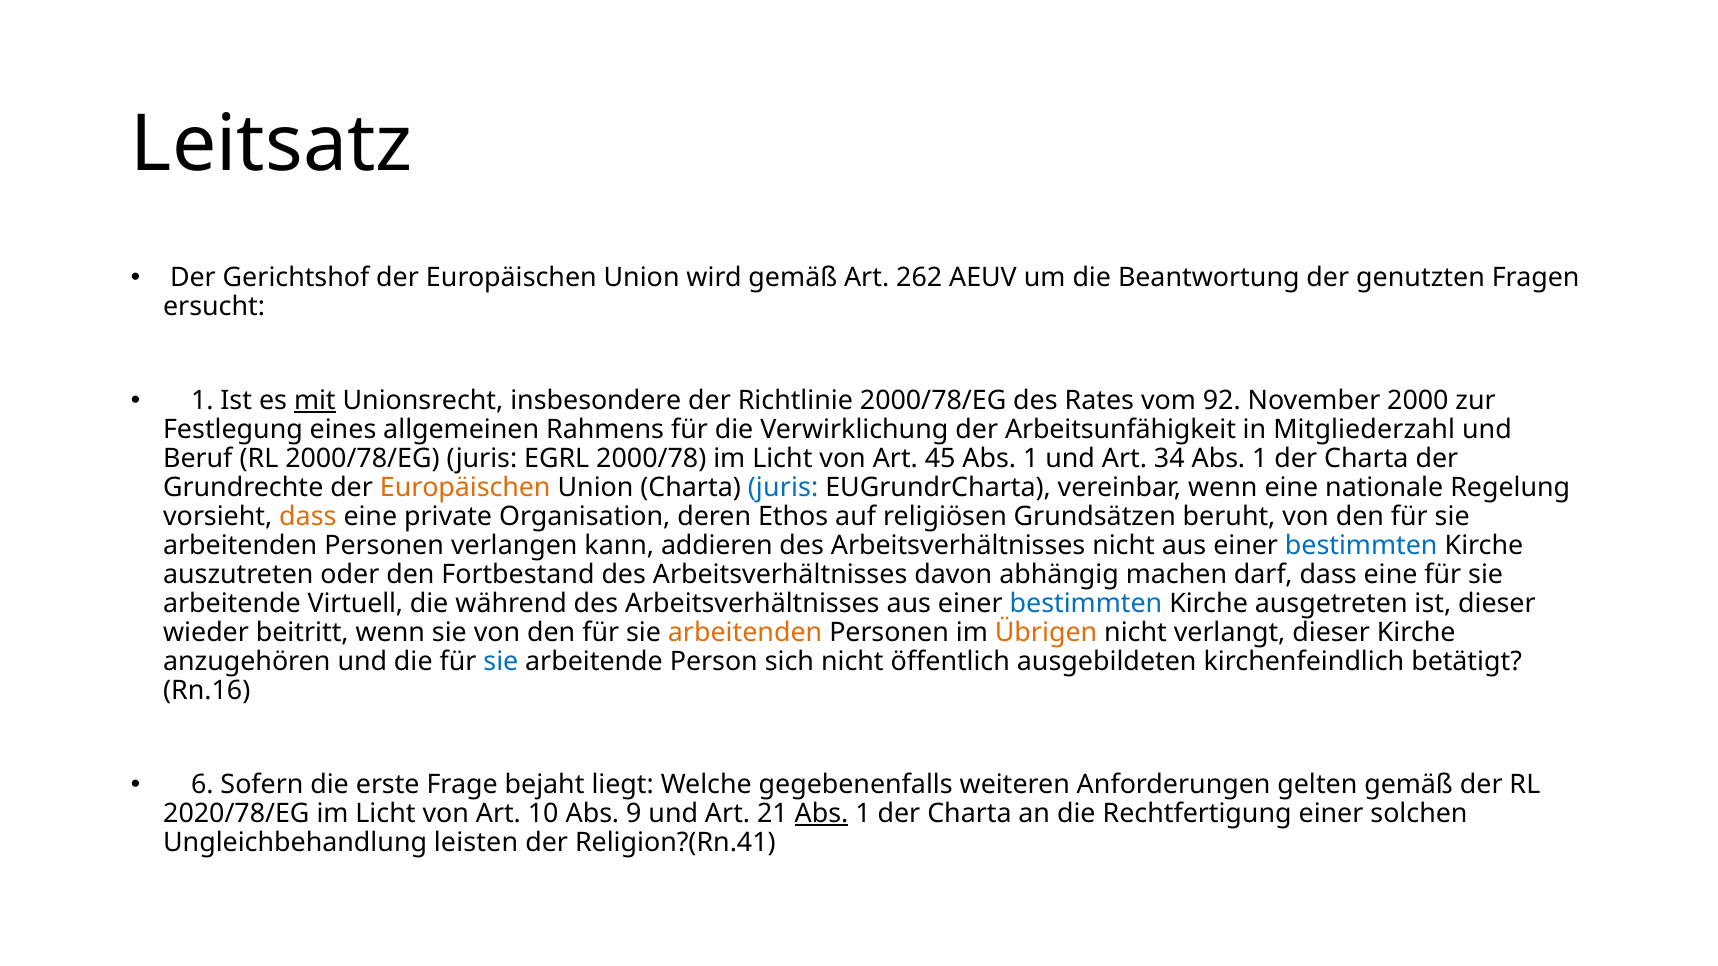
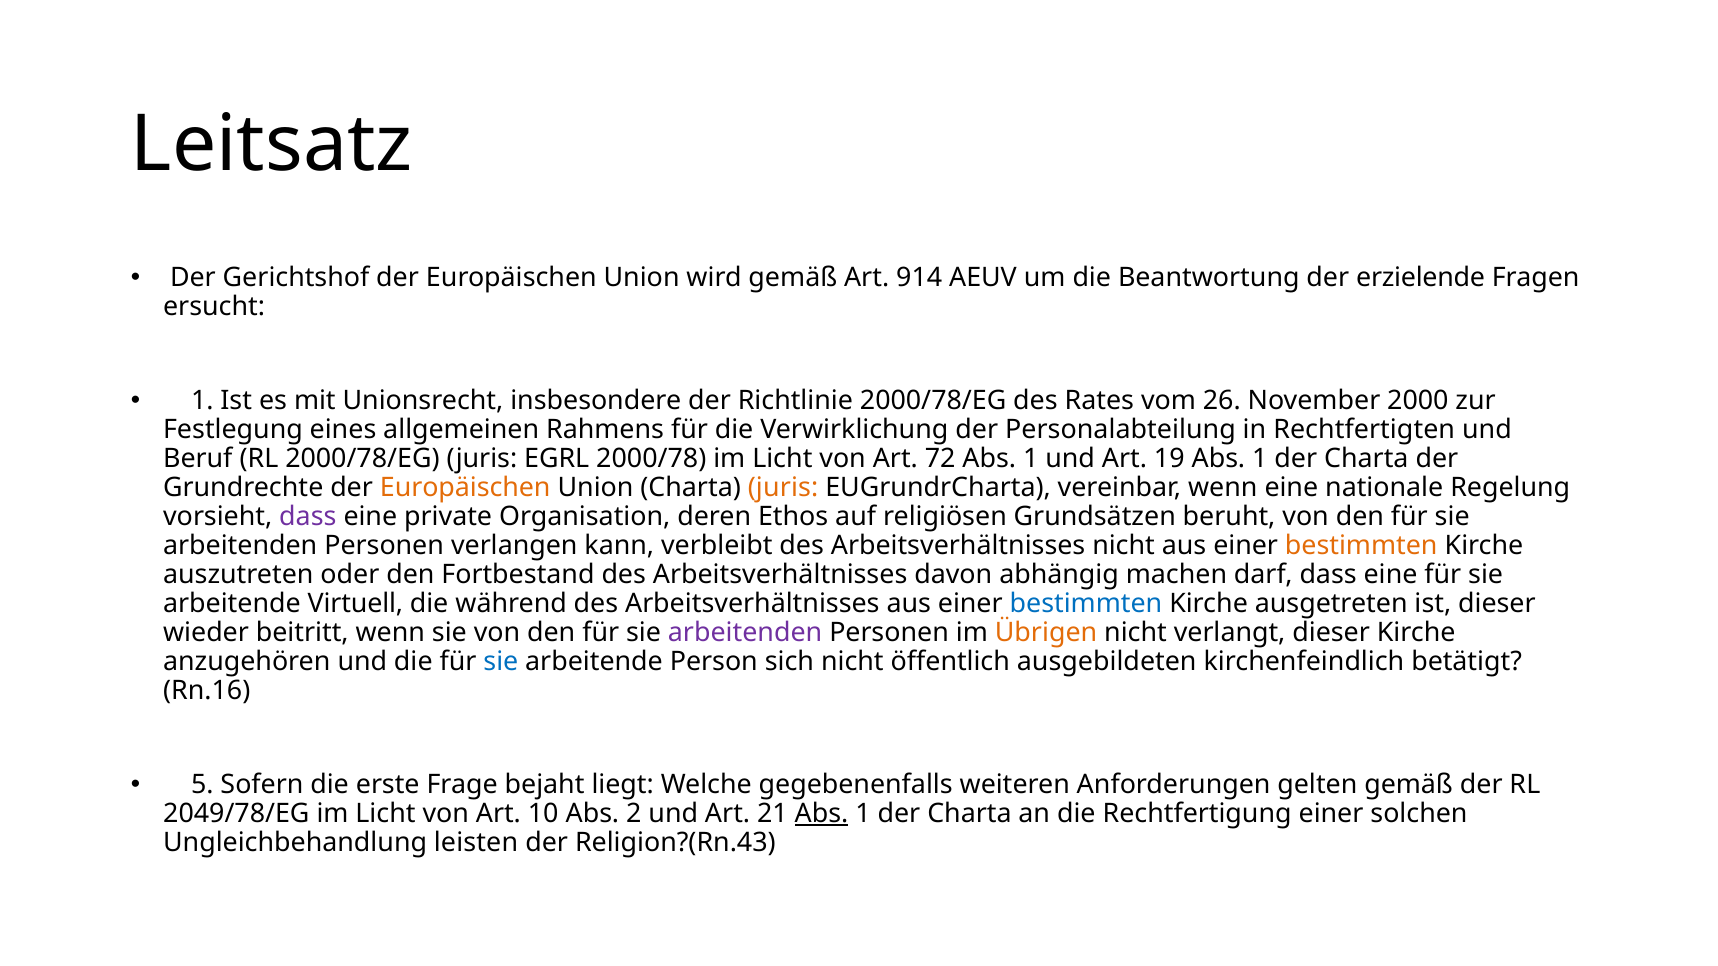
262: 262 -> 914 (919, 278)
genutzten: genutzten -> erzielende (1421, 278)
mit underline: present -> none (315, 401)
92: 92 -> 26 (1222, 401)
Arbeitsunfähigkeit: Arbeitsunfähigkeit -> Personalabteilung (1120, 430)
Mitgliederzahl: Mitgliederzahl -> Rechtfertigten (1364, 430)
45: 45 -> 72 (940, 459)
34: 34 -> 19 (1169, 459)
juris colour: blue -> orange (783, 488)
dass colour: orange -> purple (308, 517)
addieren: addieren -> verbleibt (717, 546)
bestimmten colour: blue -> orange (1361, 546)
arbeitenden colour: orange -> purple (745, 633)
6: 6 -> 5 (202, 785)
2020/78/EG: 2020/78/EG -> 2049/78/EG (236, 814)
9: 9 -> 2 (634, 814)
Religion?(Rn.41: Religion?(Rn.41 -> Religion?(Rn.43 (675, 843)
